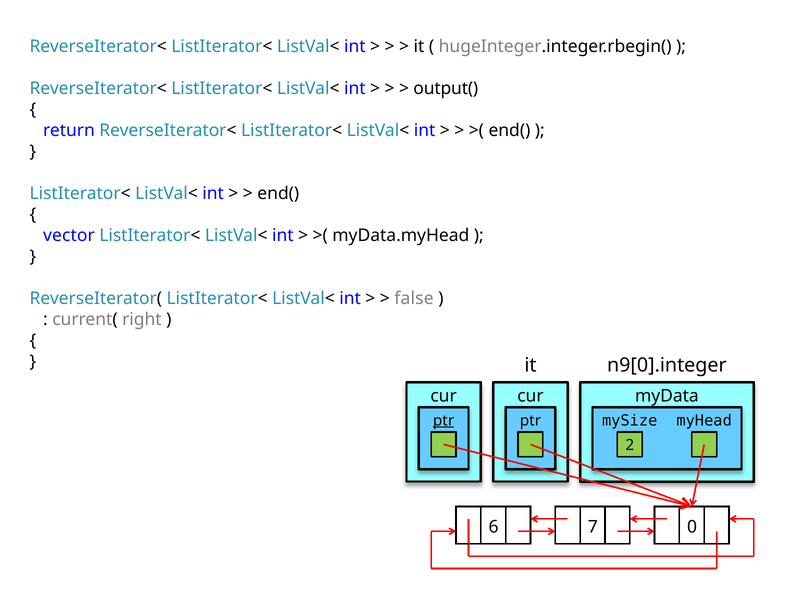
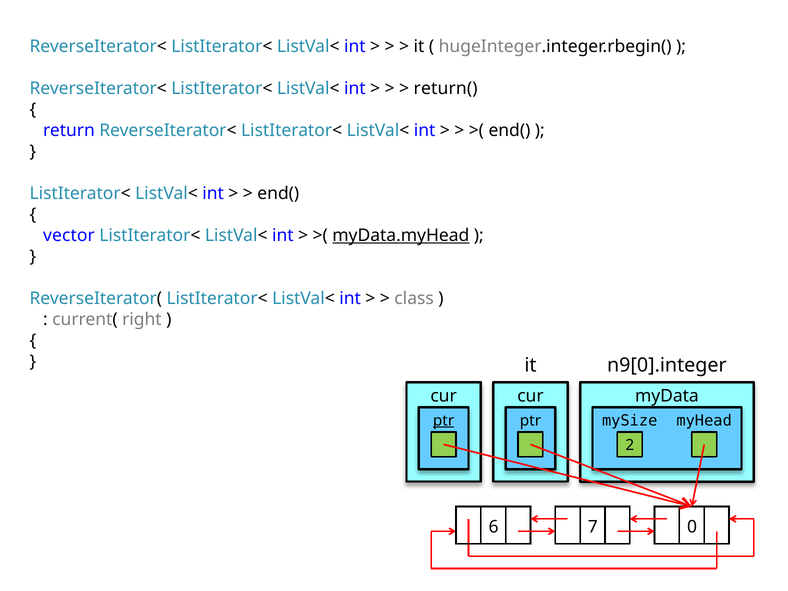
output(: output( -> return( (446, 89)
myData.myHead underline: none -> present (401, 236)
false: false -> class (414, 299)
